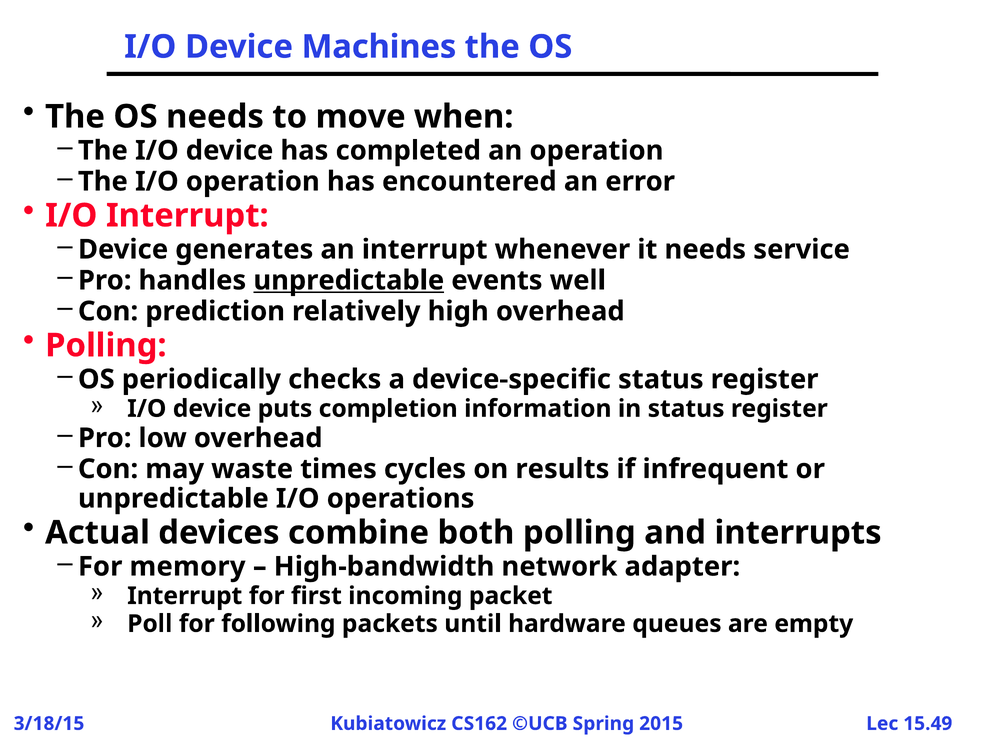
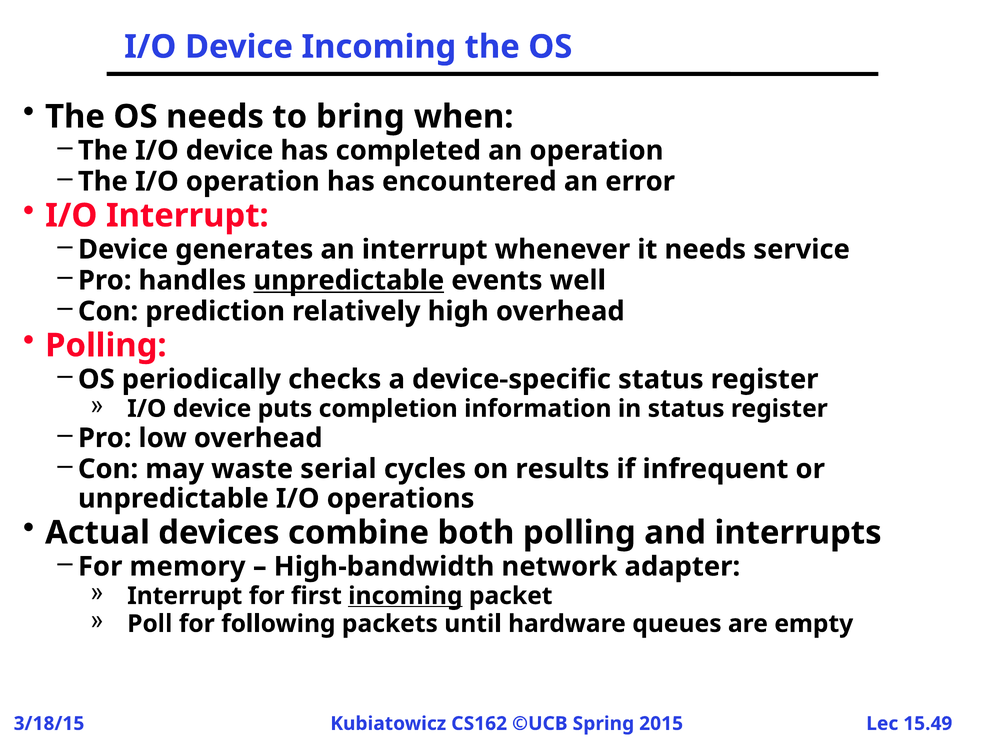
Device Machines: Machines -> Incoming (379, 47)
move: move -> bring (360, 117)
times: times -> serial (338, 469)
incoming underline: none -> present (405, 596)
